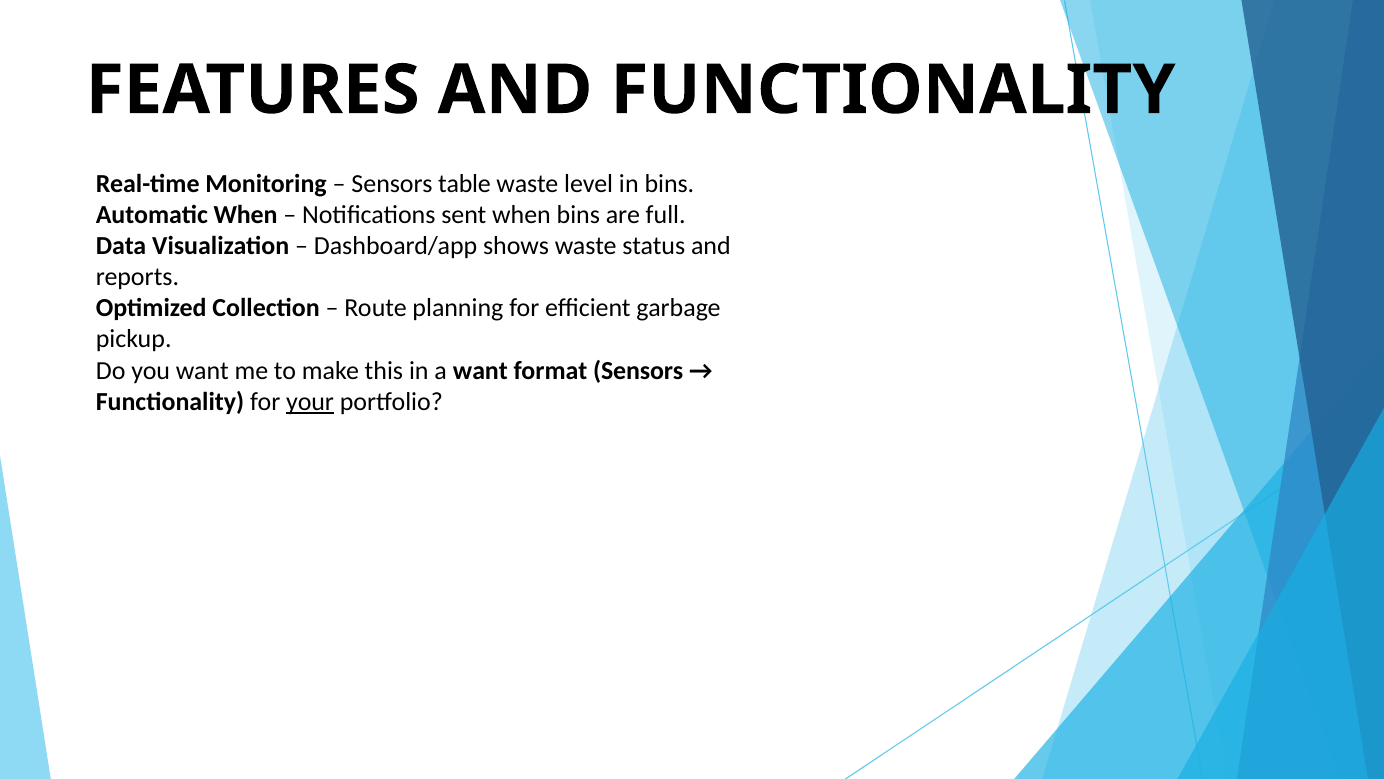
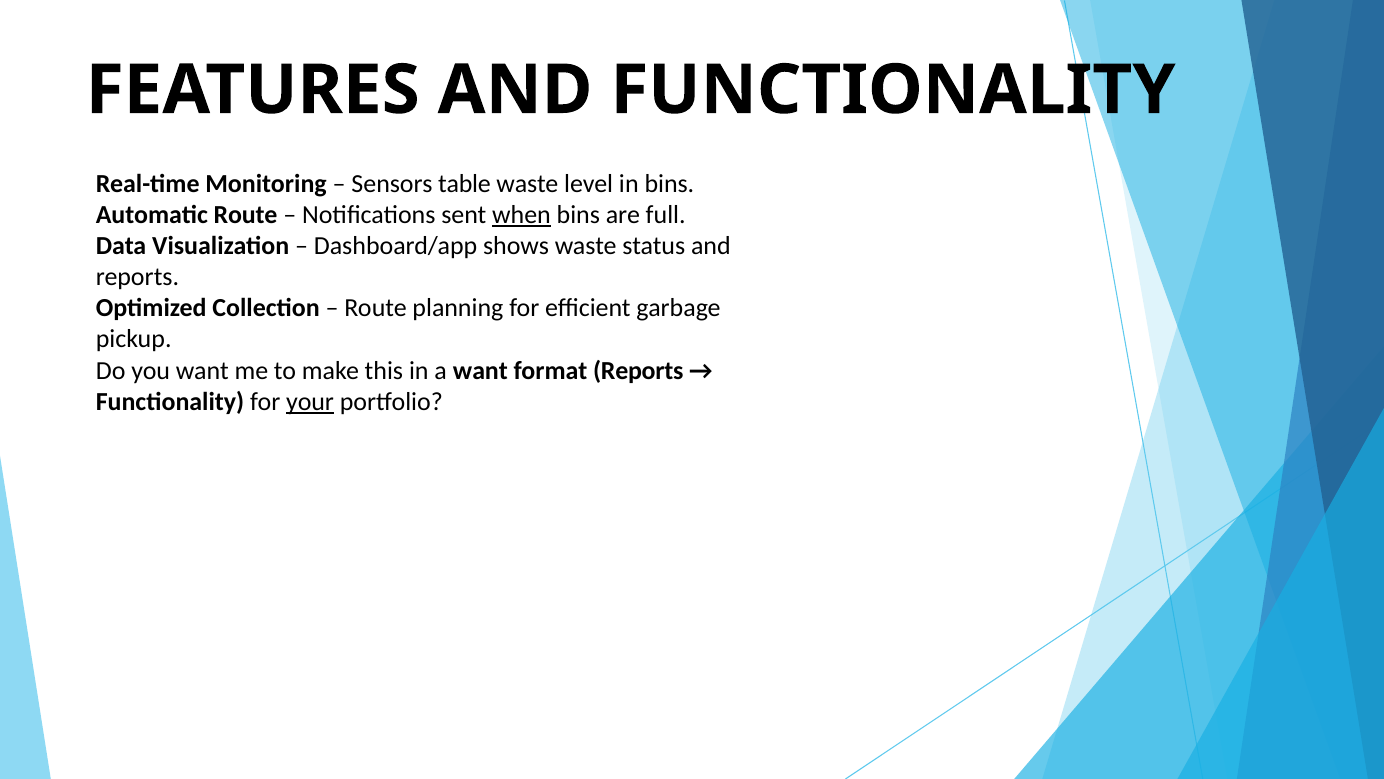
Automatic When: When -> Route (246, 215)
when underline: none -> present (521, 215)
format Sensors: Sensors -> Reports (638, 370)
